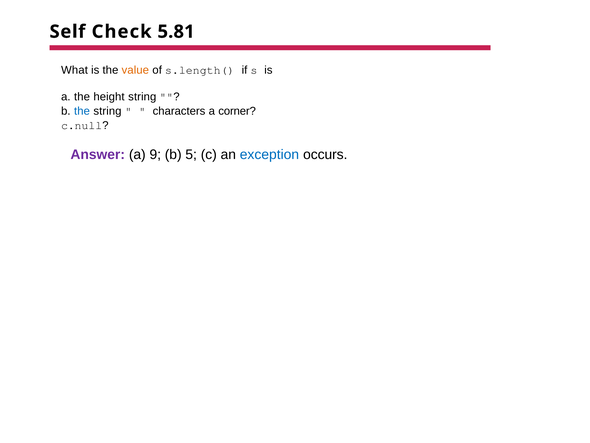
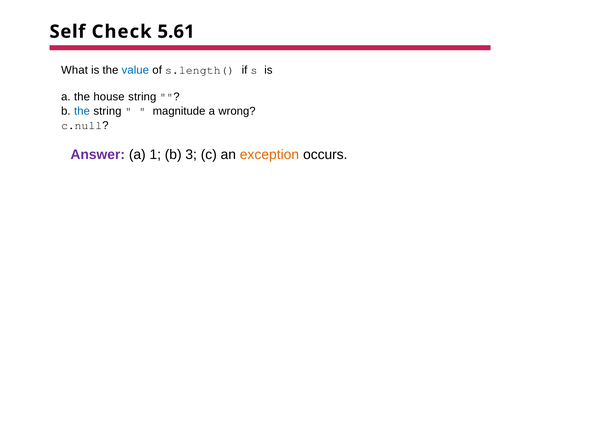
5.81: 5.81 -> 5.61 (176, 32)
value colour: orange -> blue (135, 70)
height: height -> house (109, 97)
characters: characters -> magnitude (179, 111)
corner: corner -> wrong (237, 111)
9: 9 -> 1 (155, 154)
5: 5 -> 3 (191, 154)
exception colour: blue -> orange (269, 154)
